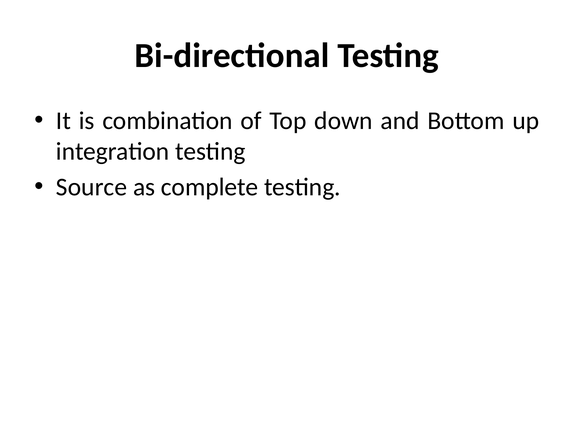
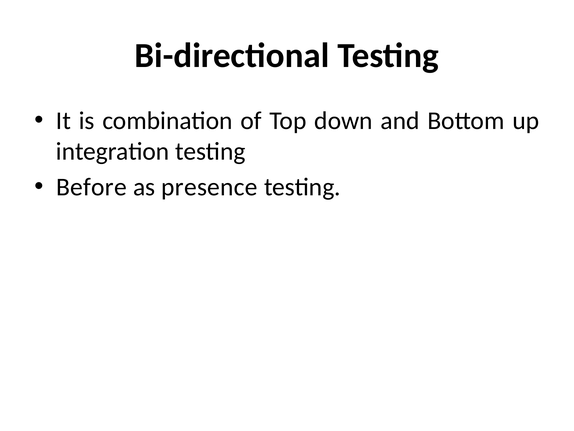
Source: Source -> Before (91, 187)
complete: complete -> presence (209, 187)
